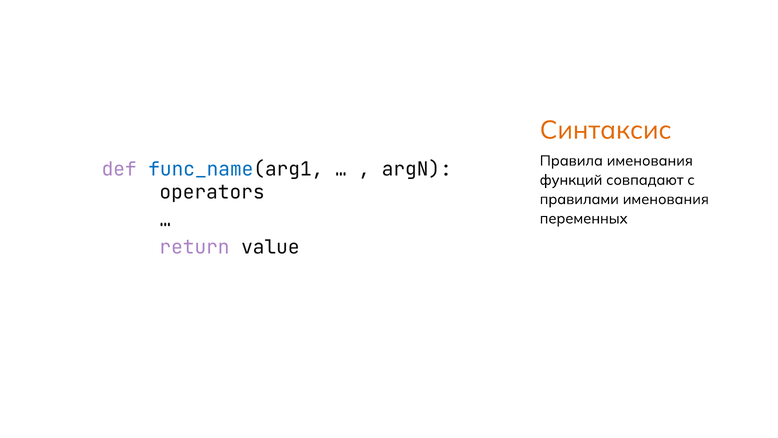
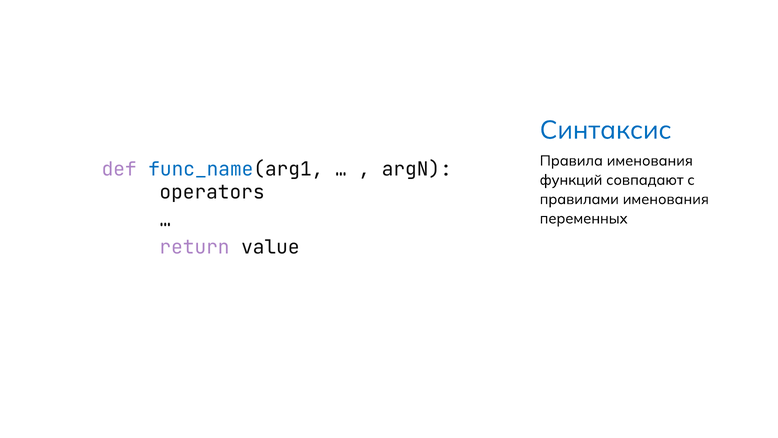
Синтаксис colour: orange -> blue (606, 130)
